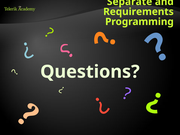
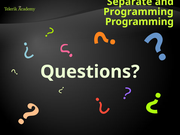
Requirements: Requirements -> Programming (138, 12)
